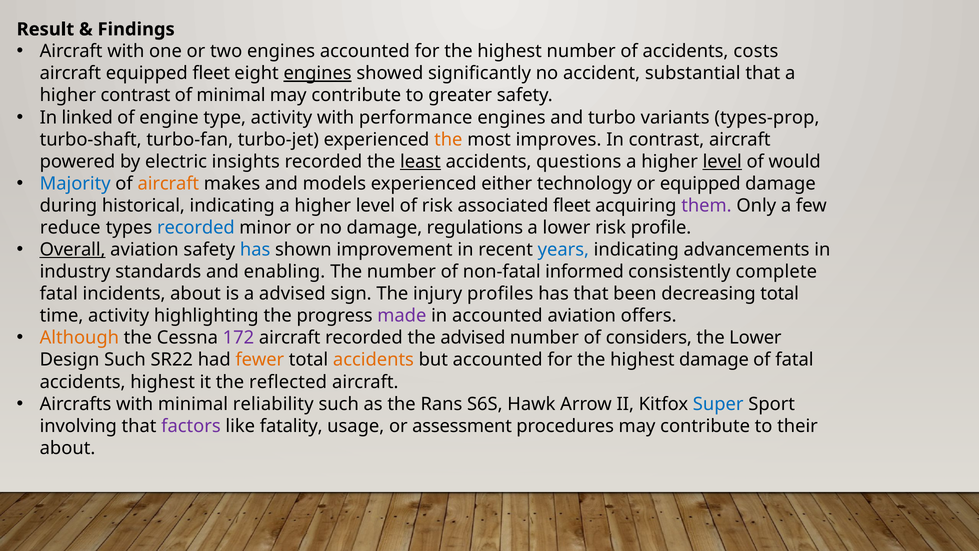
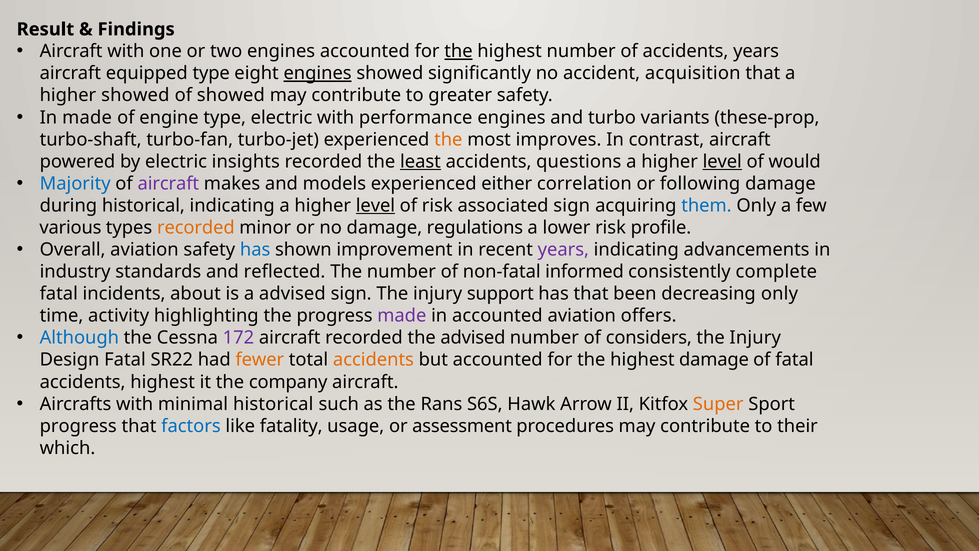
the underline: none -> present (459, 51)
accidents costs: costs -> years (756, 51)
equipped fleet: fleet -> type (211, 73)
substantial: substantial -> acquisition (693, 73)
higher contrast: contrast -> showed (135, 95)
of minimal: minimal -> showed (231, 95)
In linked: linked -> made (87, 117)
type activity: activity -> electric (282, 117)
types-prop: types-prop -> these-prop (767, 117)
aircraft colour: orange -> purple (168, 183)
technology: technology -> correlation (584, 183)
or equipped: equipped -> following (700, 183)
level underline: none -> present (375, 206)
associated fleet: fleet -> sign (572, 206)
them colour: purple -> blue (706, 206)
reduce: reduce -> various (70, 228)
recorded colour: blue -> orange (196, 228)
Overall underline: present -> none (73, 250)
years colour: blue -> purple (563, 250)
enabling: enabling -> reflected (285, 272)
profiles: profiles -> support (500, 294)
decreasing total: total -> only (779, 294)
Although colour: orange -> blue (79, 338)
Lower: Lower -> Injury (755, 338)
Design Such: Such -> Fatal (125, 360)
reflected: reflected -> company (288, 382)
minimal reliability: reliability -> historical (273, 404)
Super colour: blue -> orange (718, 404)
involving: involving -> progress (78, 426)
factors colour: purple -> blue (191, 426)
about: about -> which (68, 448)
